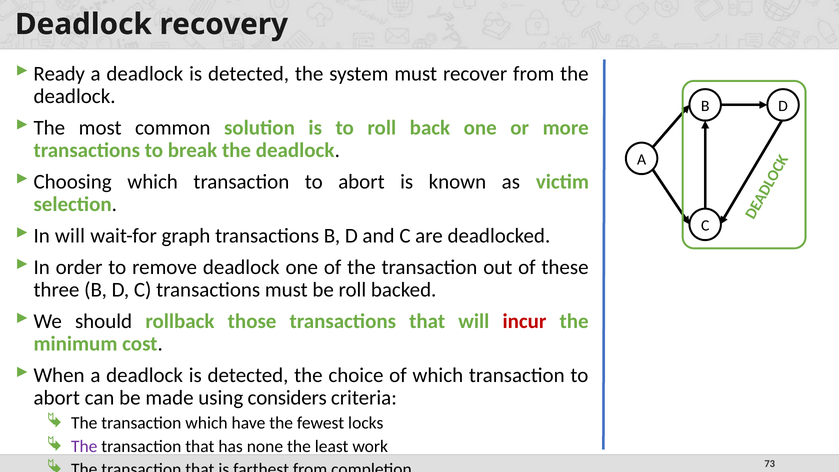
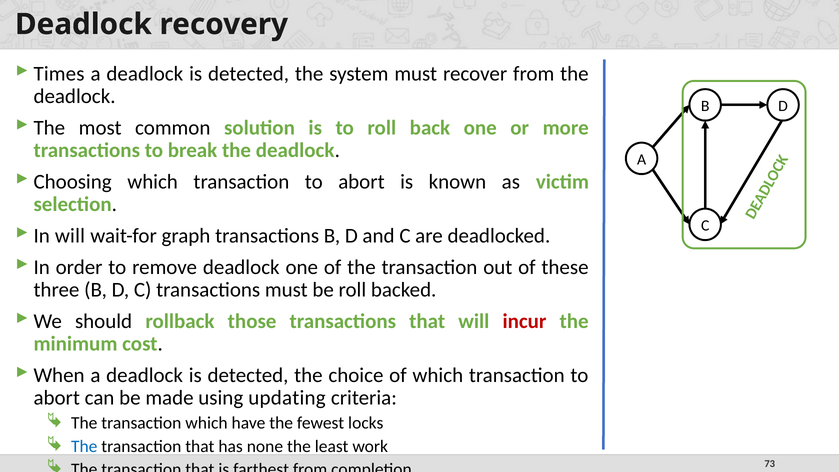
Ready: Ready -> Times (59, 74)
considers: considers -> updating (287, 398)
The colour: purple -> blue (84, 446)
